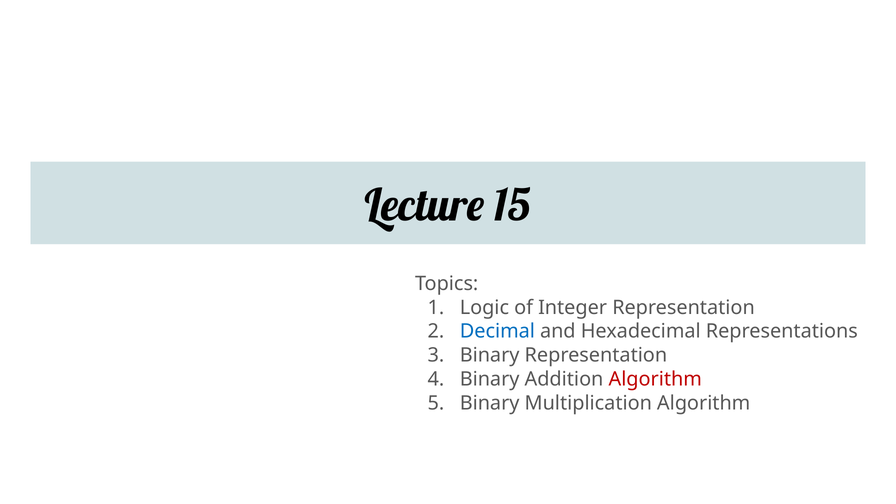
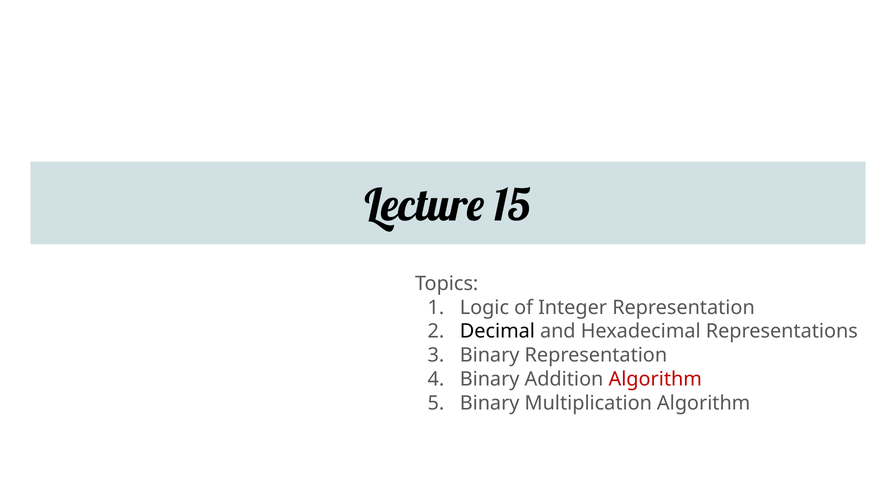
Decimal colour: blue -> black (497, 331)
